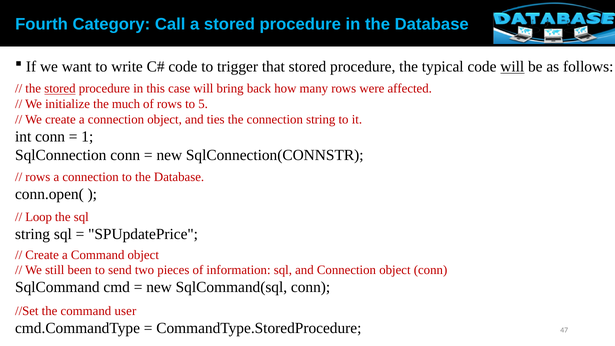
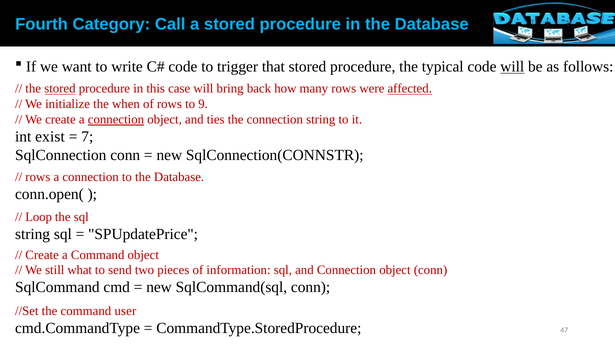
affected underline: none -> present (410, 89)
much: much -> when (126, 104)
5: 5 -> 9 (203, 104)
connection underline: none -> present (116, 120)
int conn: conn -> exist (50, 137)
1: 1 -> 7 (87, 137)
been: been -> what (80, 270)
